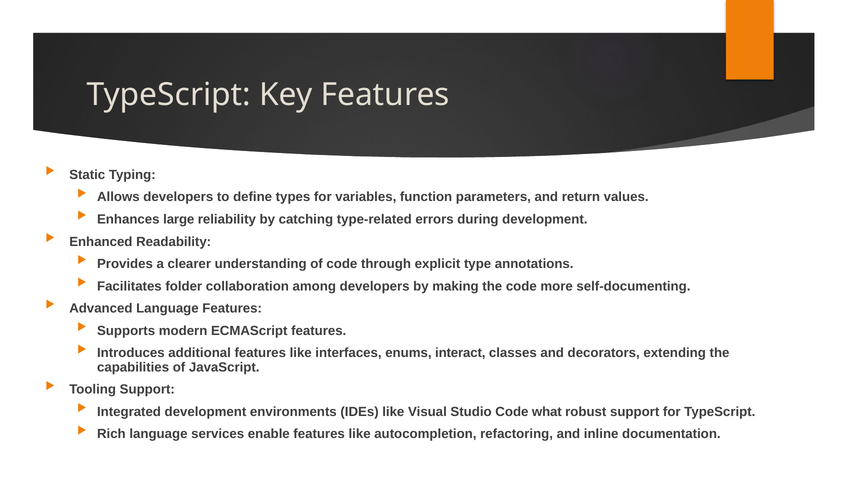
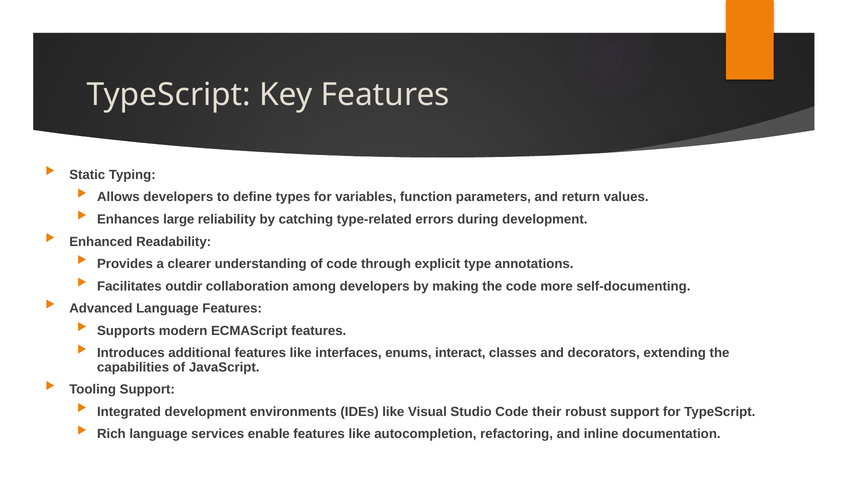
folder: folder -> outdir (184, 286)
what: what -> their (547, 412)
